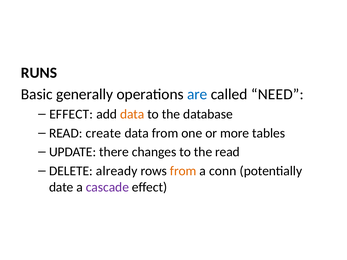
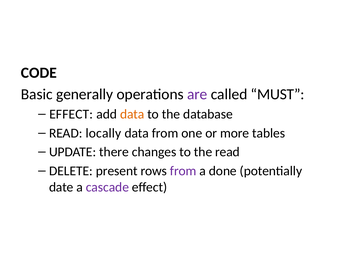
RUNS: RUNS -> CODE (39, 73)
are colour: blue -> purple (197, 94)
NEED: NEED -> MUST (278, 94)
create: create -> locally (103, 133)
already: already -> present (117, 171)
from colour: orange -> purple (183, 171)
conn: conn -> done (223, 171)
